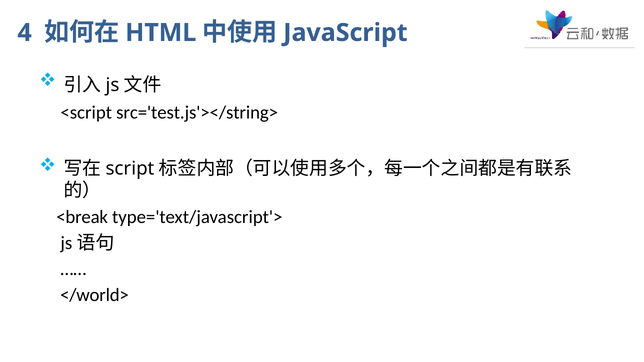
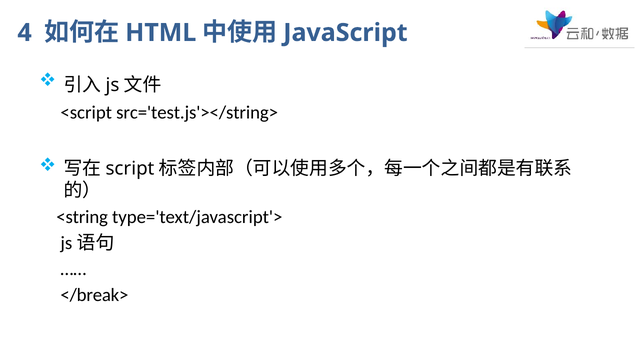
<break: <break -> <string (82, 217)
</world>: </world> -> </break> (94, 295)
